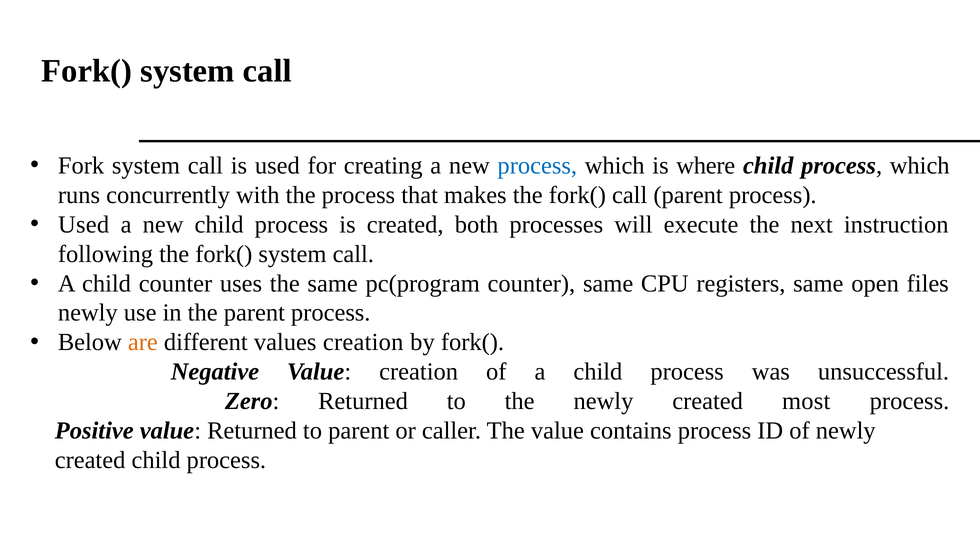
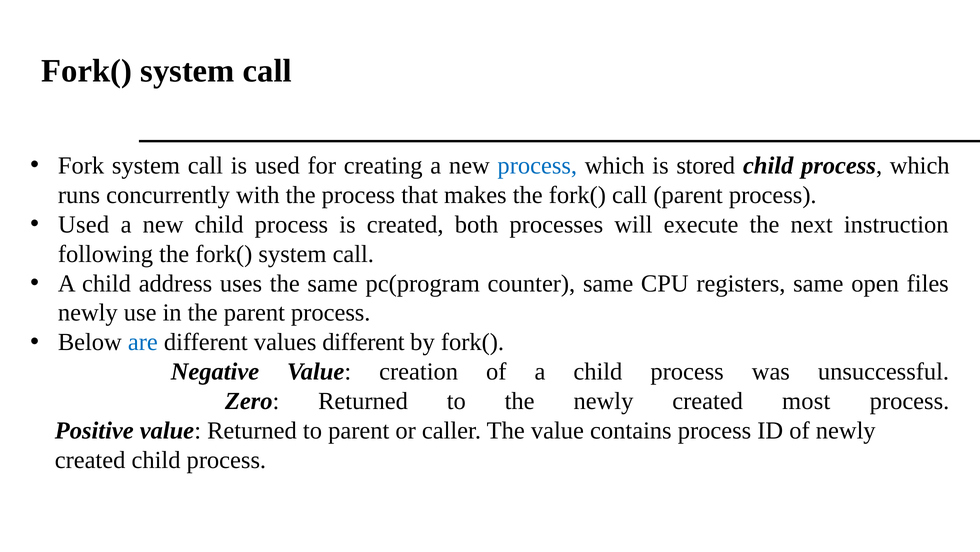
where: where -> stored (706, 165)
child counter: counter -> address (175, 283)
are colour: orange -> blue (143, 342)
values creation: creation -> different (363, 342)
